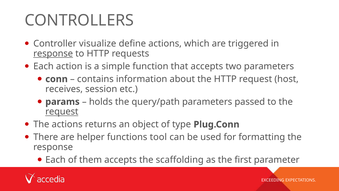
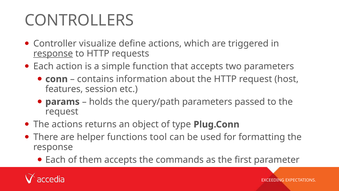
receives: receives -> features (64, 89)
request underline: present -> none (62, 112)
scaffolding: scaffolding -> commands (180, 160)
